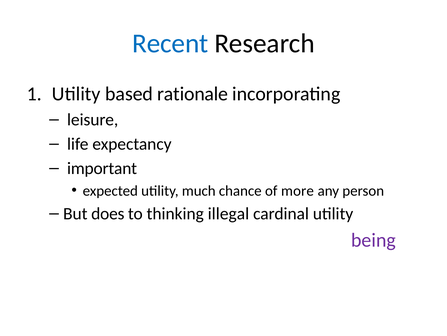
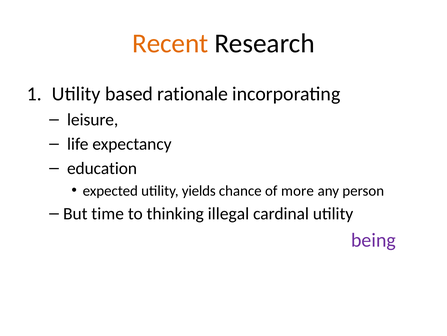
Recent colour: blue -> orange (170, 43)
important: important -> education (102, 168)
much: much -> yields (199, 190)
does: does -> time (108, 213)
